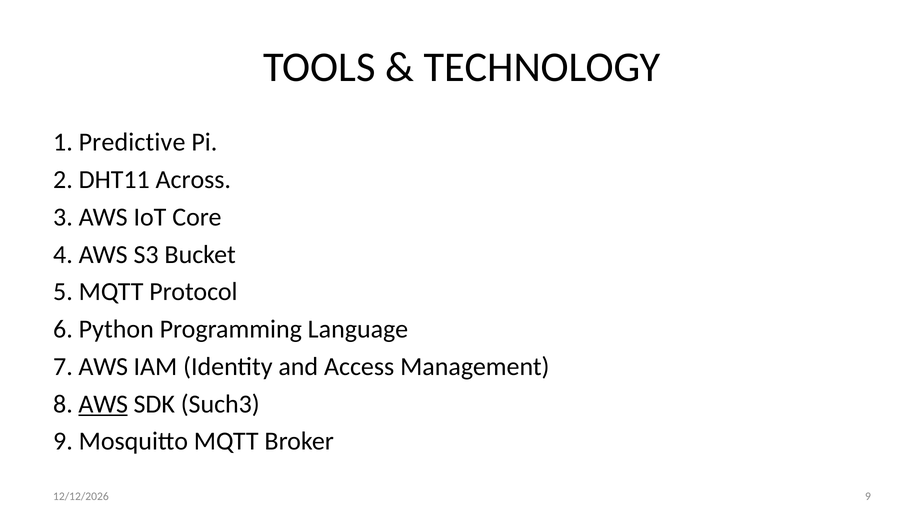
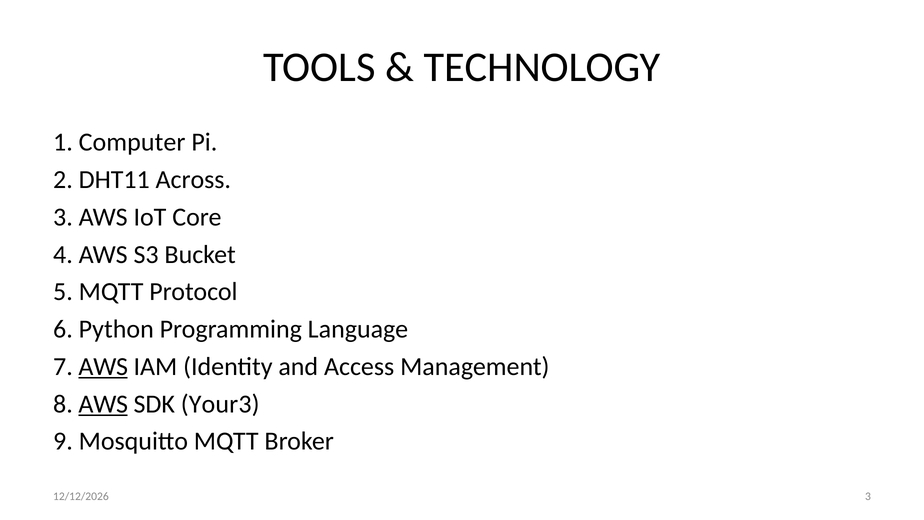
Predictive: Predictive -> Computer (132, 142)
AWS underline: none -> present (103, 366)
Such3: Such3 -> Your3 (220, 404)
9: 9 -> 3 (868, 496)
